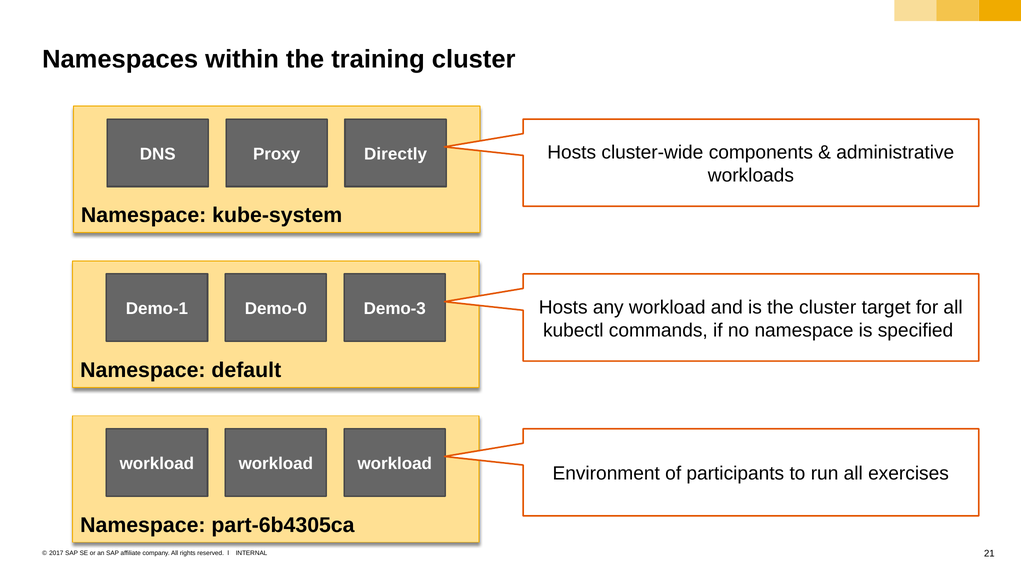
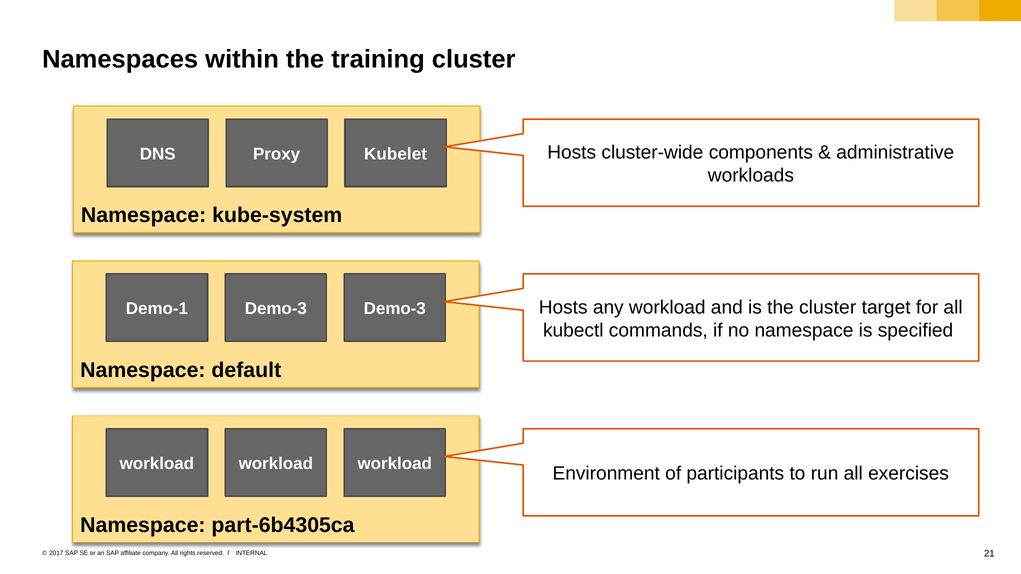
Directly: Directly -> Kubelet (396, 154)
Demo-1 Demo-0: Demo-0 -> Demo-3 (276, 309)
